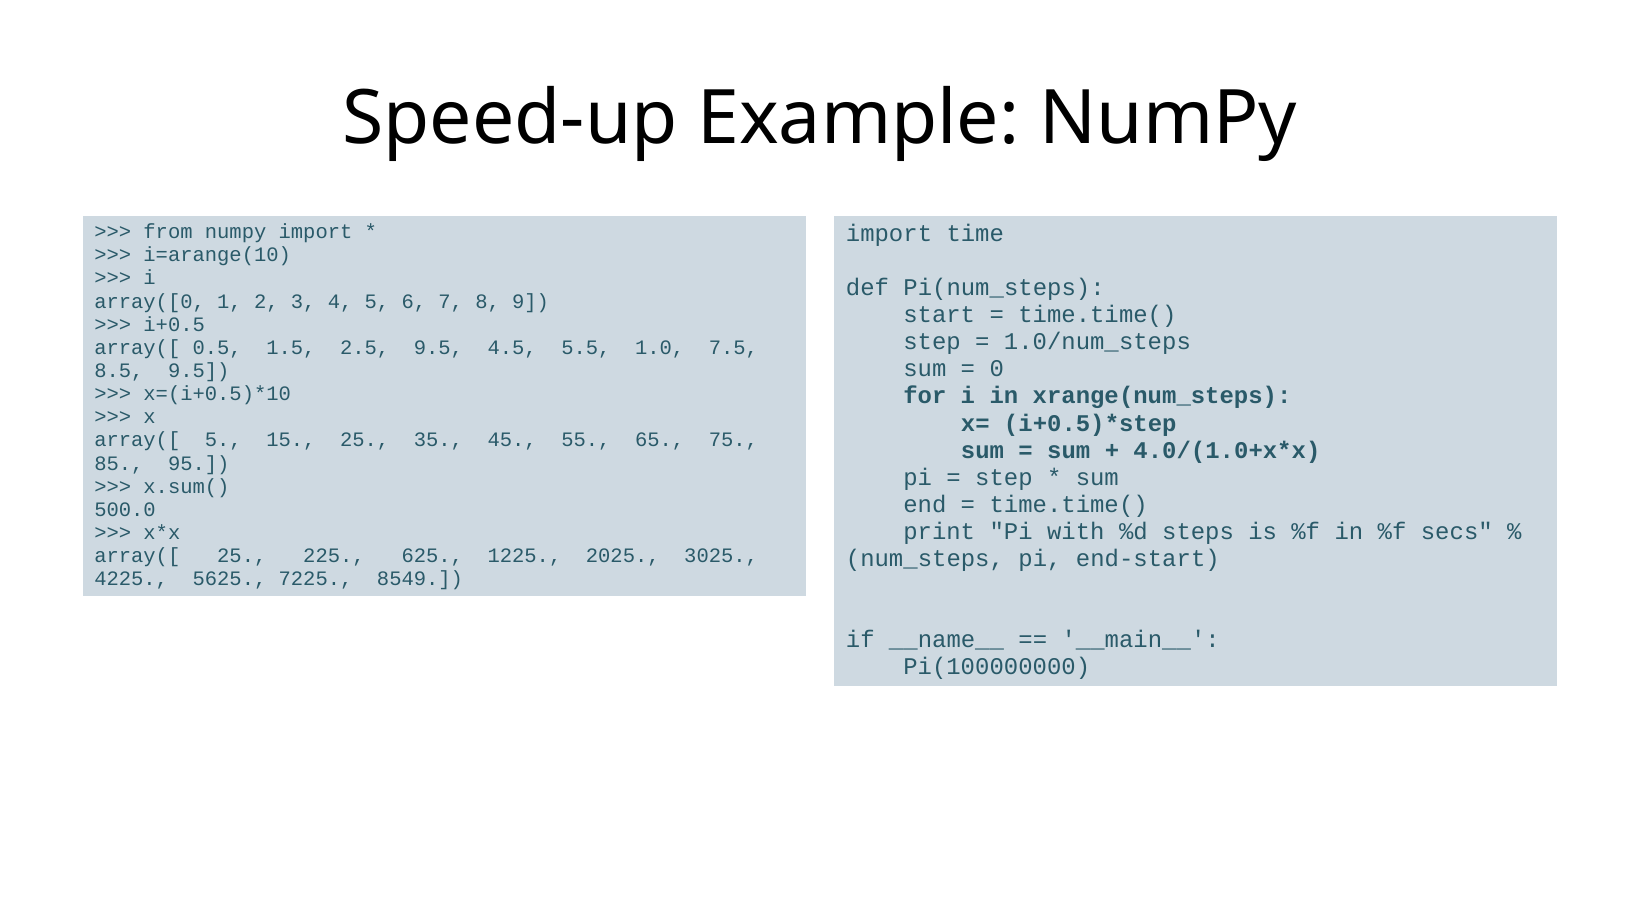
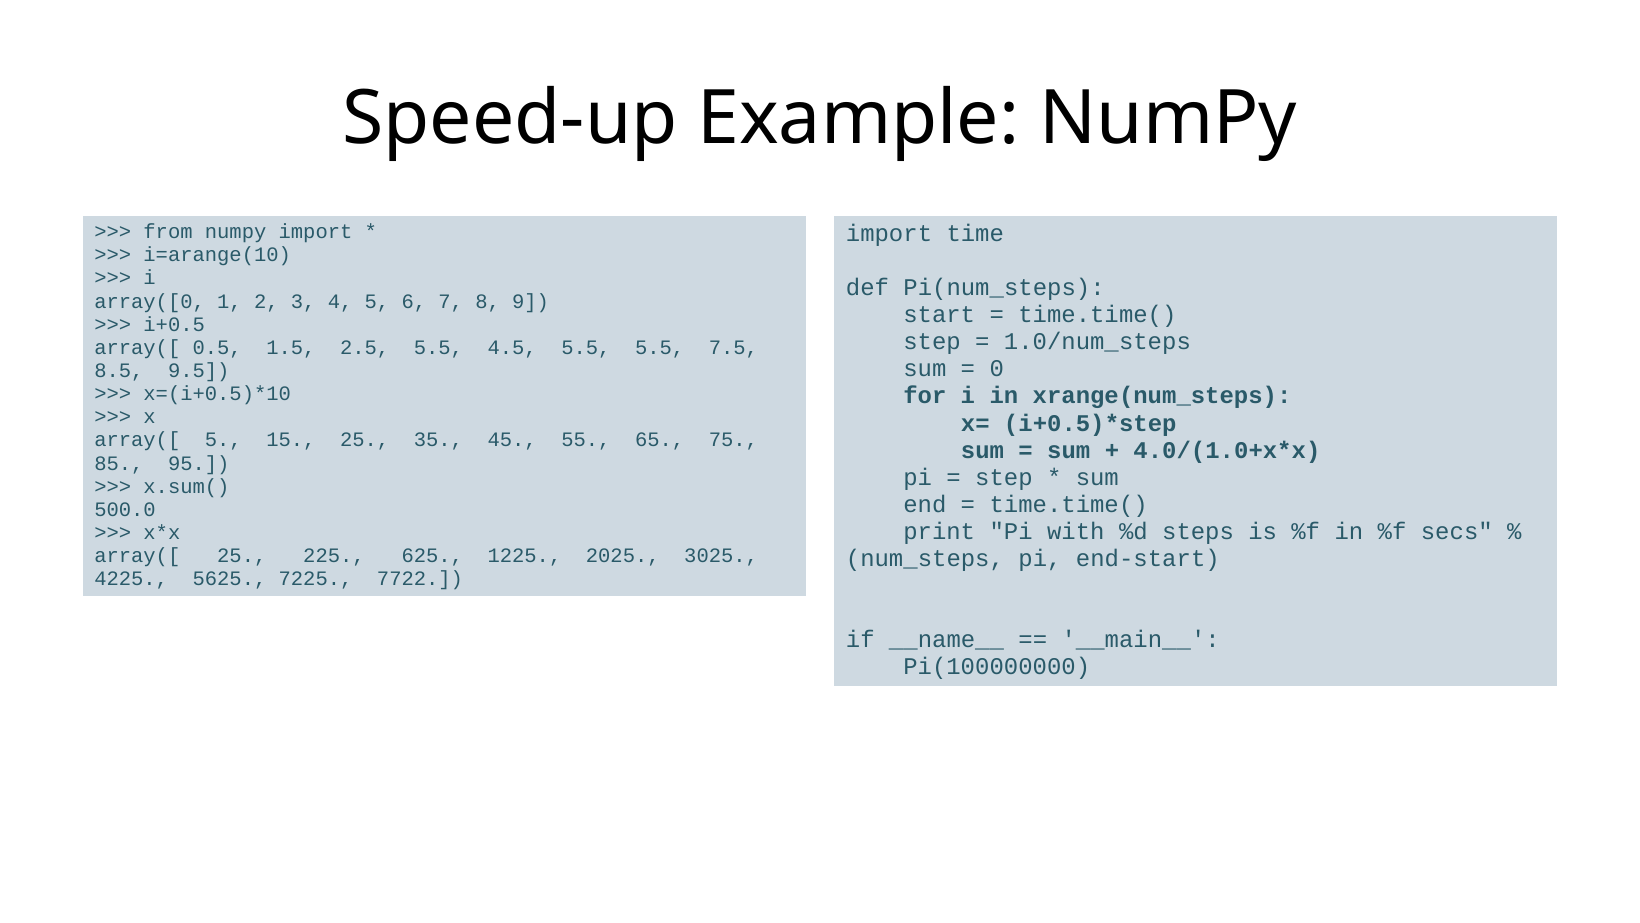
2.5 9.5: 9.5 -> 5.5 (438, 347)
5.5 1.0: 1.0 -> 5.5 (660, 347)
8549: 8549 -> 7722 (420, 579)
